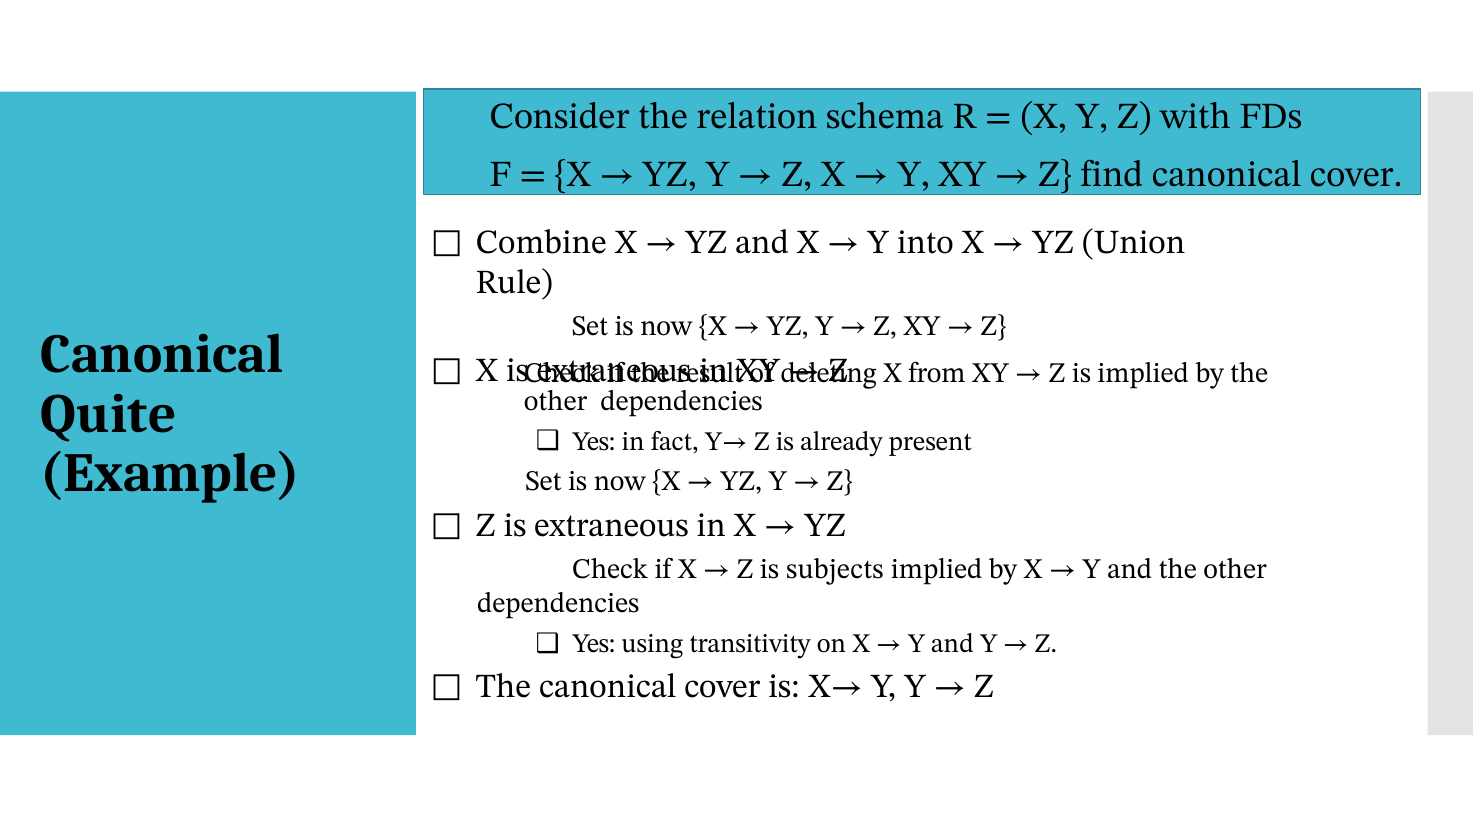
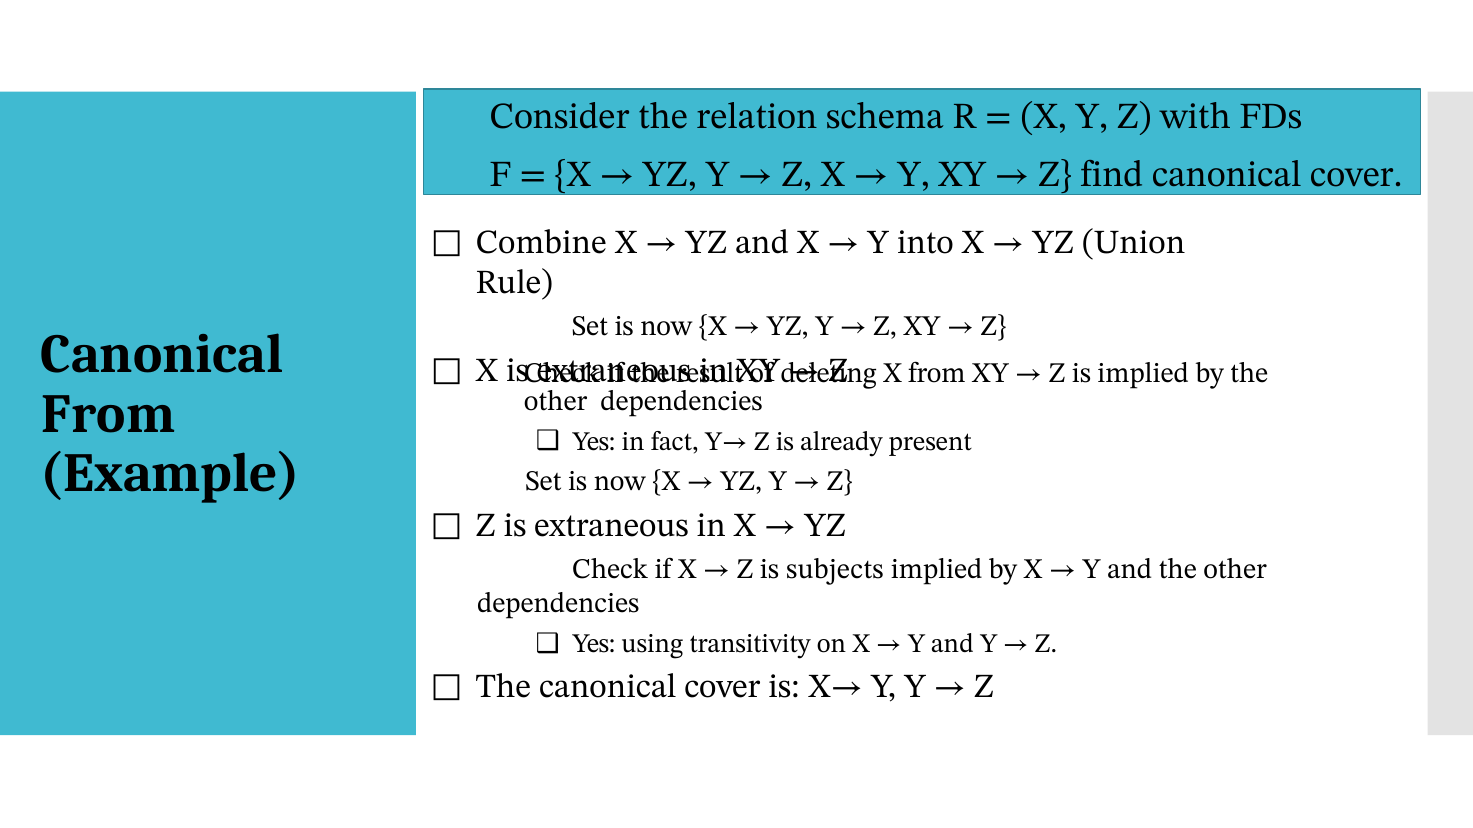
Quite: Quite -> From (109, 414)
